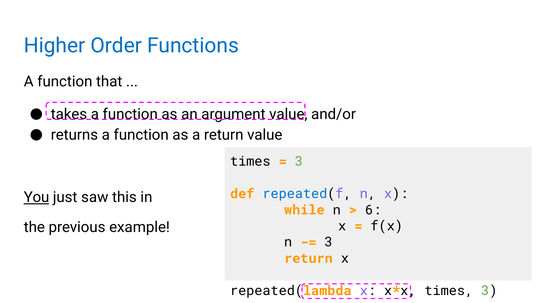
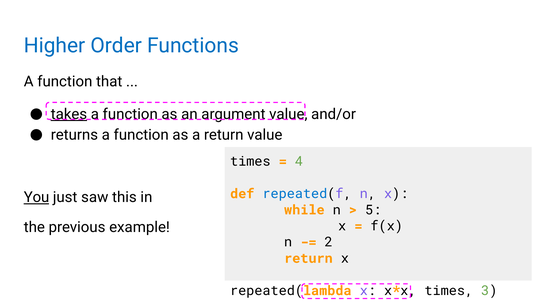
takes underline: none -> present (69, 114)
3: 3 -> 4 (299, 162)
6: 6 -> 5 (373, 210)
3: 3 -> 2 (329, 243)
